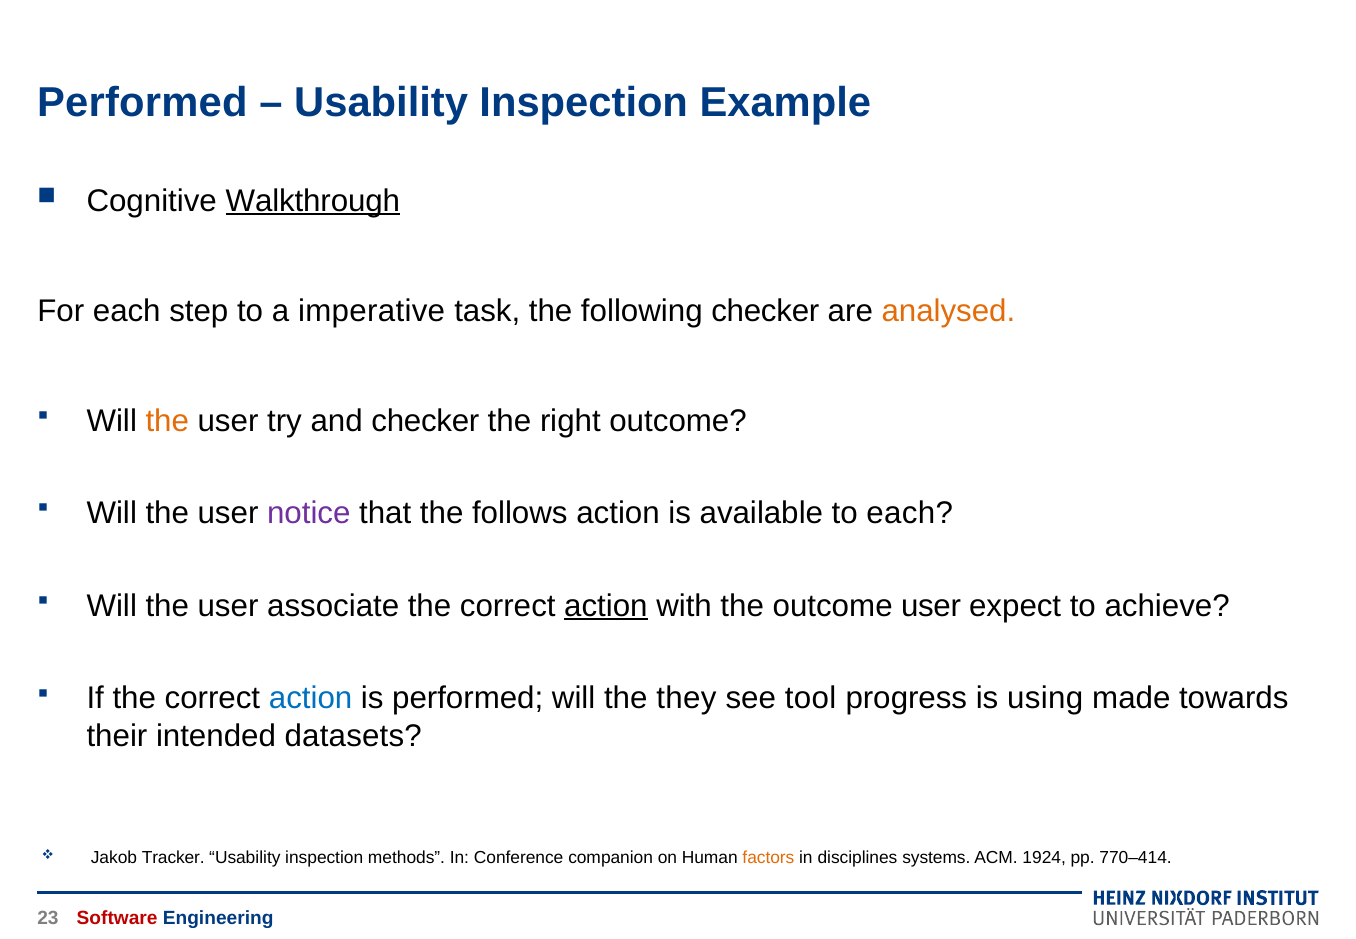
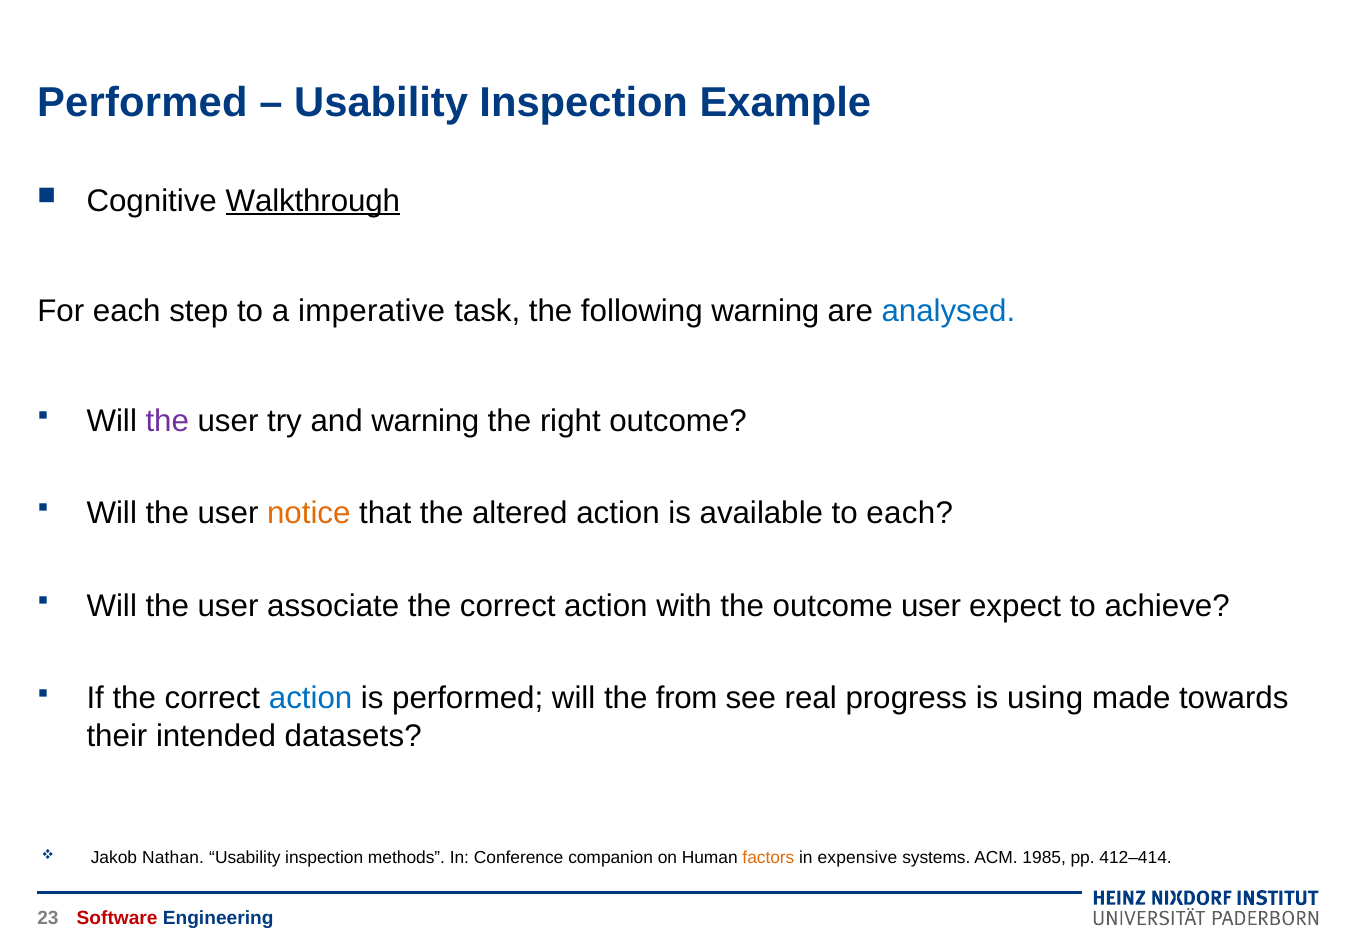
following checker: checker -> warning (765, 311)
analysed colour: orange -> blue (948, 311)
the colour: orange -> purple (167, 421)
and checker: checker -> warning (425, 421)
notice colour: purple -> orange (309, 513)
follows: follows -> altered (520, 513)
action underline: present -> none (606, 606)
they: they -> from (687, 698)
tool: tool -> real (811, 698)
Tracker: Tracker -> Nathan (173, 858)
disciplines: disciplines -> expensive (857, 858)
1924: 1924 -> 1985 (1044, 858)
770–414: 770–414 -> 412–414 (1136, 858)
